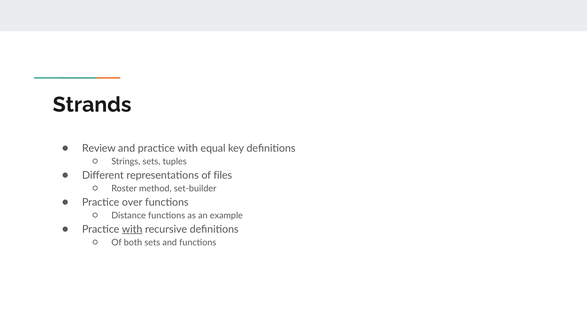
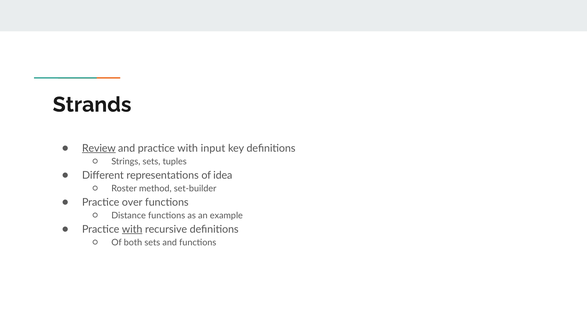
Review underline: none -> present (99, 148)
equal: equal -> input (213, 148)
files: files -> idea (223, 175)
